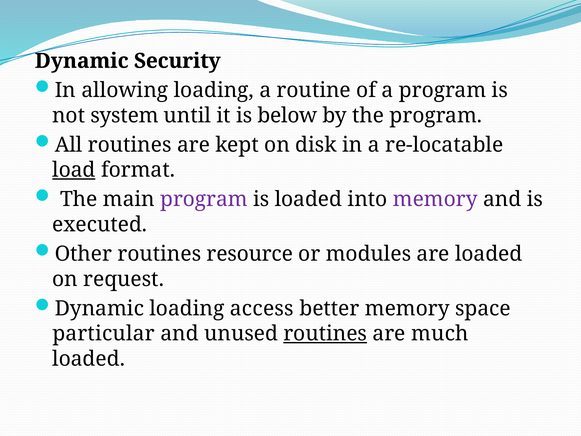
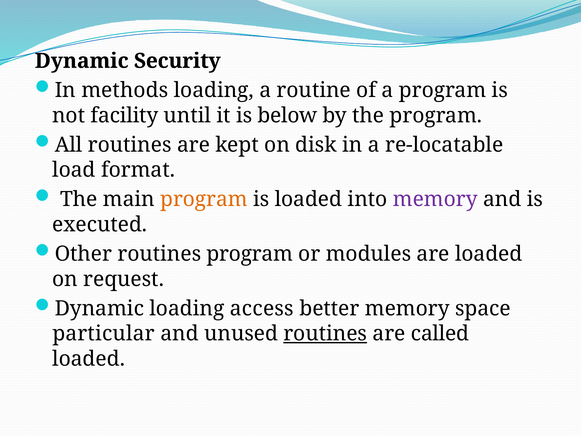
allowing: allowing -> methods (125, 90)
system: system -> facility (124, 115)
load underline: present -> none (74, 170)
program colour: purple -> orange (204, 199)
routines resource: resource -> program (250, 254)
much: much -> called (440, 333)
